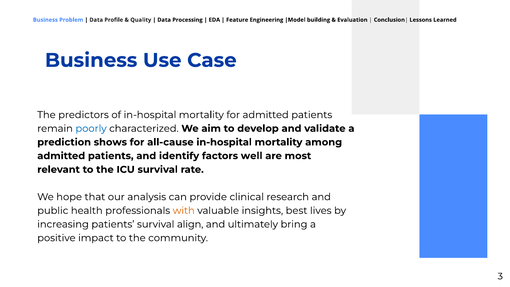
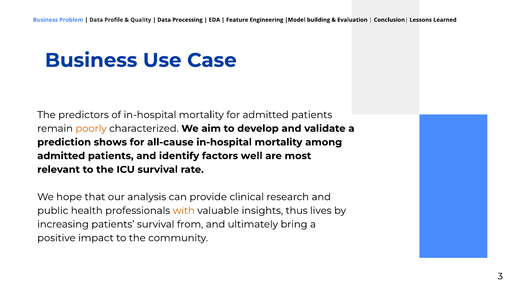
poorly colour: blue -> orange (91, 128)
best: best -> thus (297, 211)
align: align -> from (190, 224)
